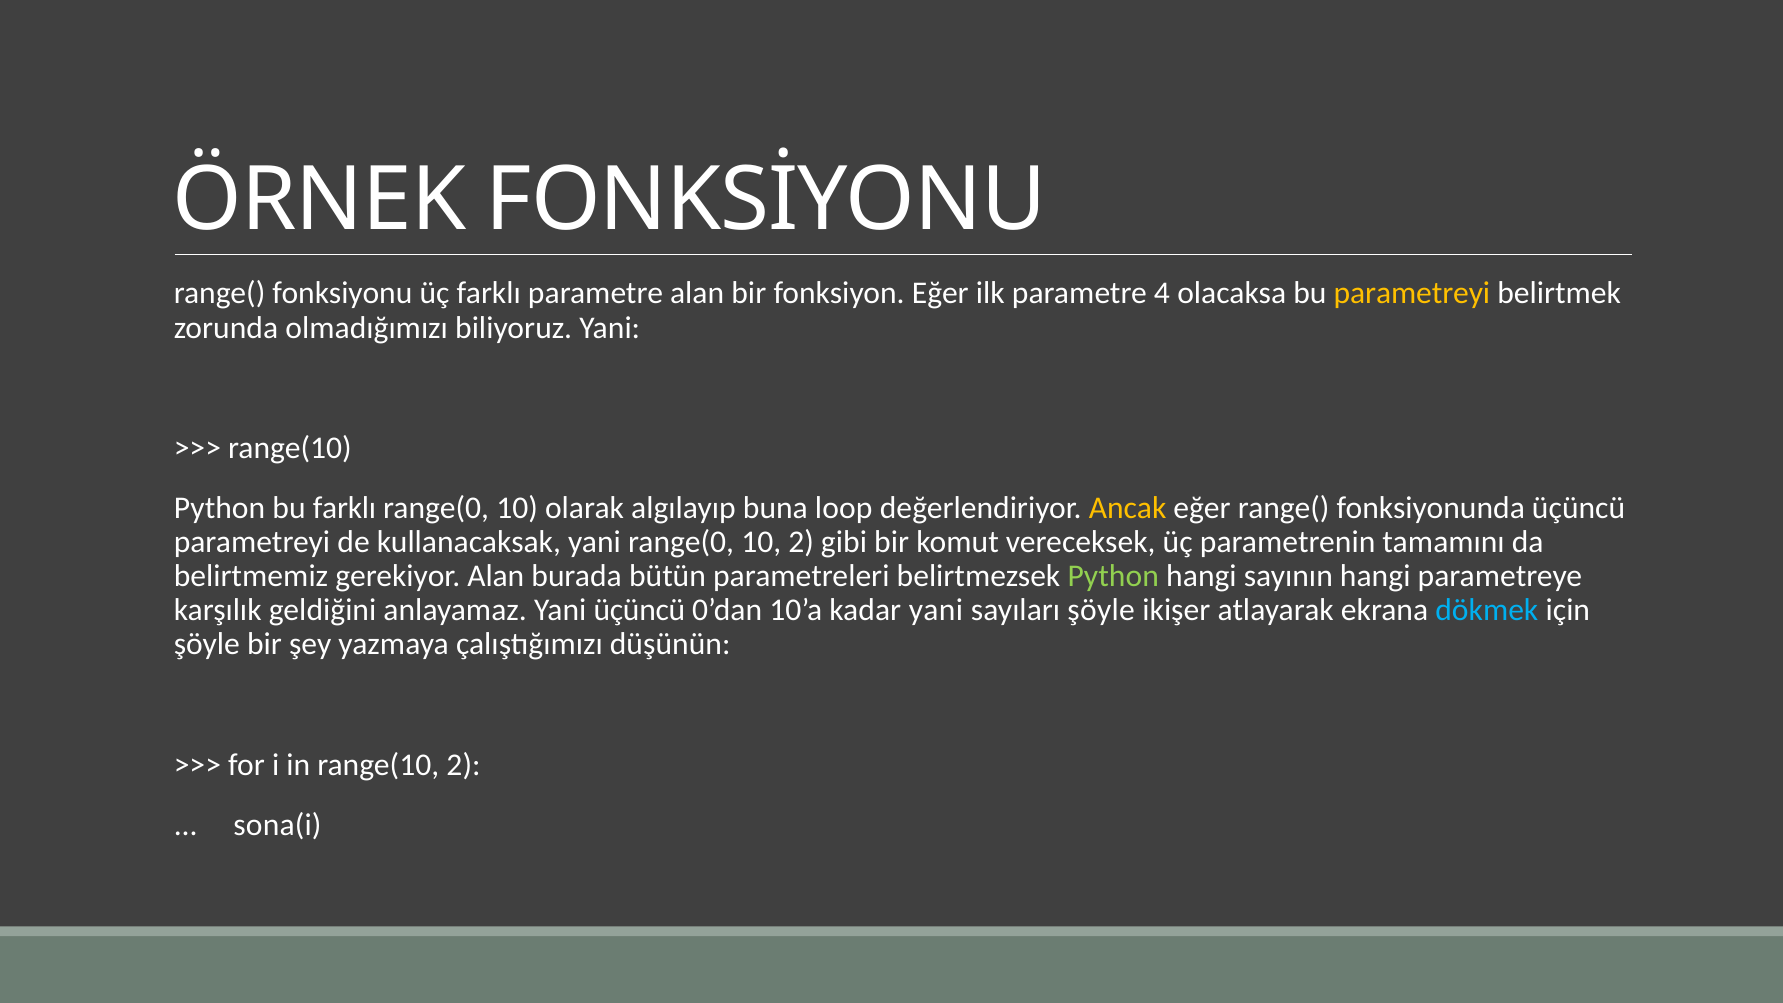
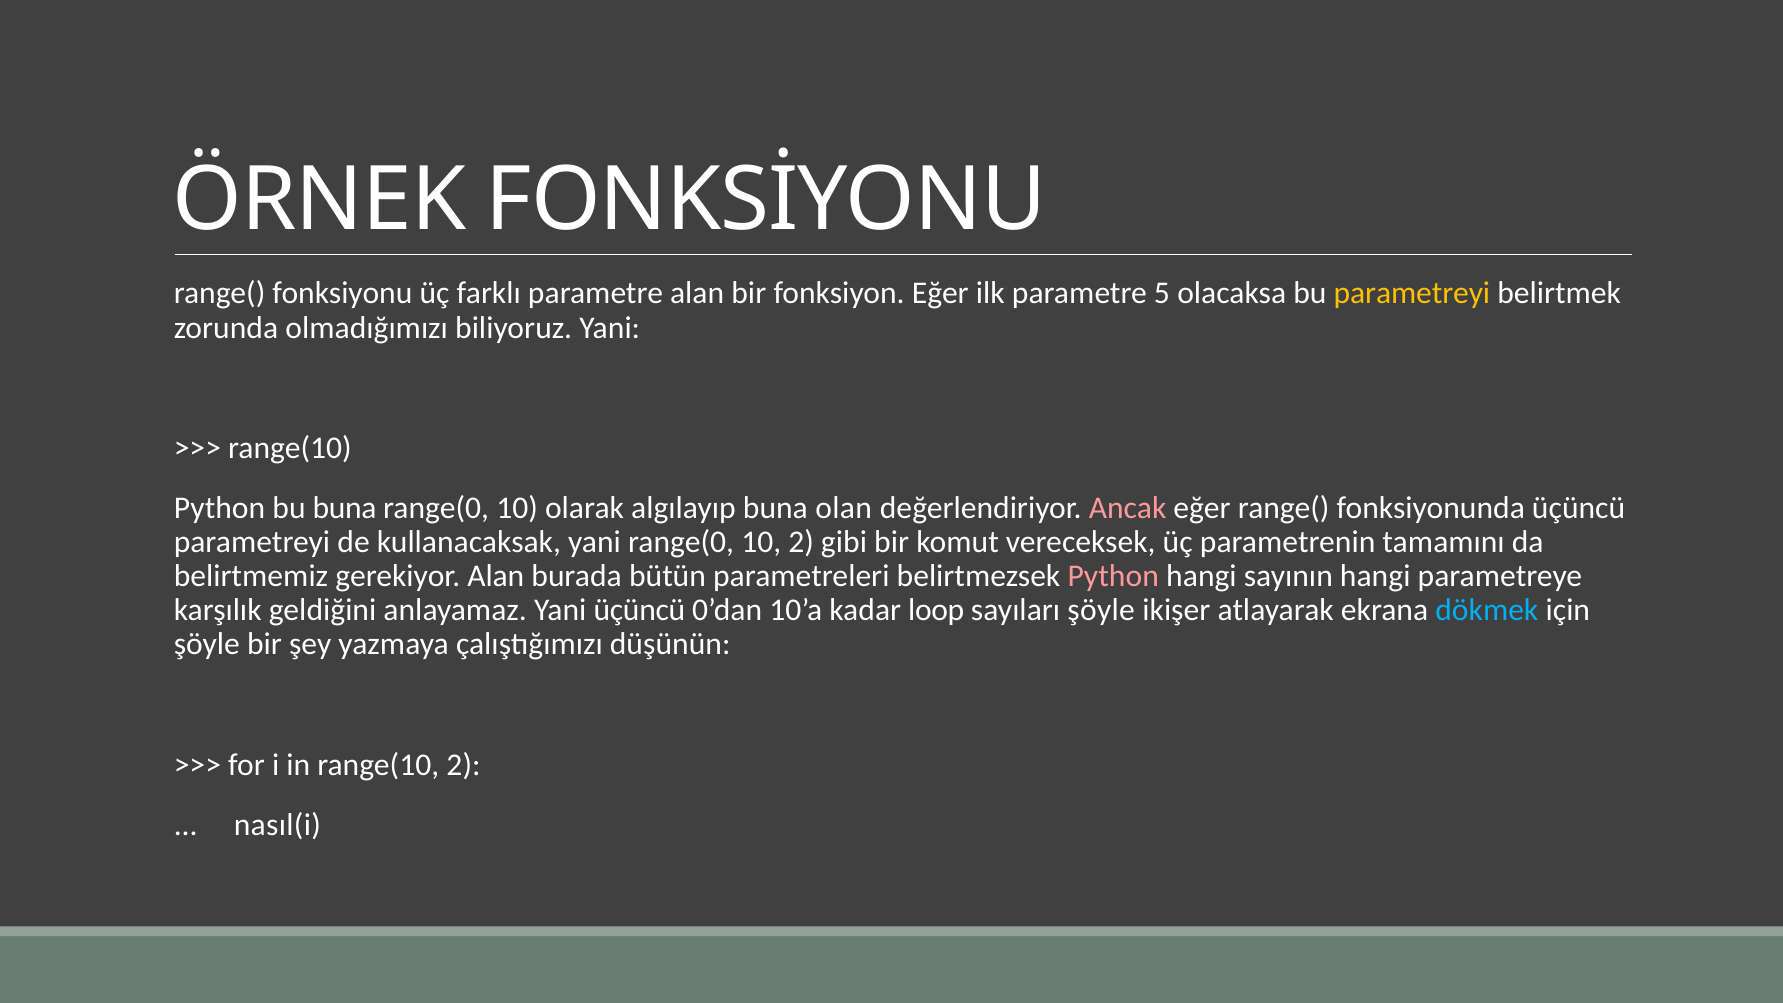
4: 4 -> 5 (1162, 293)
bu farklı: farklı -> buna (345, 508)
loop: loop -> olan (844, 508)
Ancak colour: yellow -> pink (1128, 508)
Python colour: light green -> pink (1113, 576)
kadar yani: yani -> loop (936, 610)
sona(i: sona(i -> nasıl(i (277, 825)
